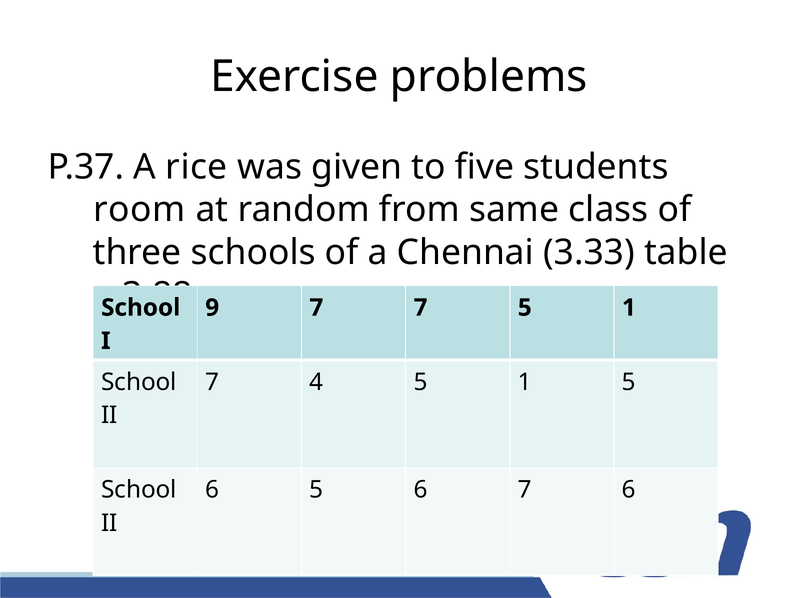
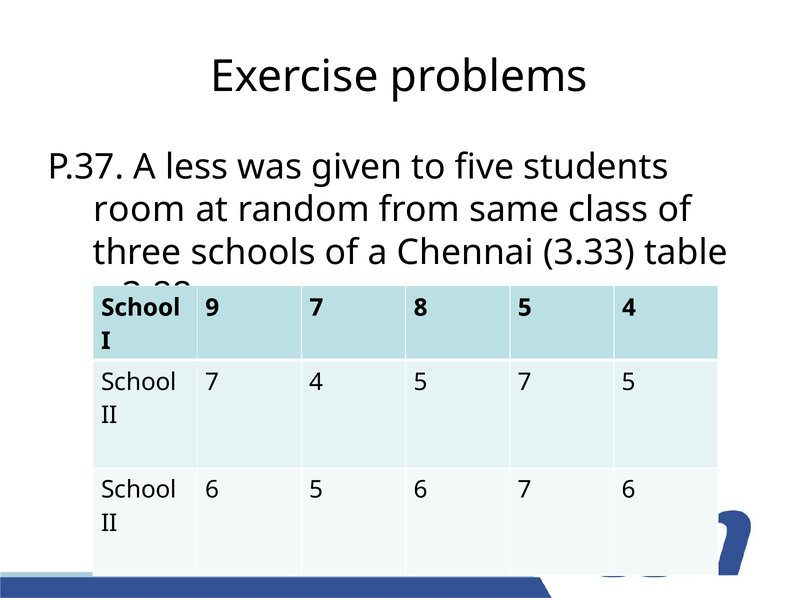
rice: rice -> less (197, 167)
7 7: 7 -> 8 (421, 308)
1: 1 -> 4 (629, 308)
4 5 1: 1 -> 7 (525, 382)
